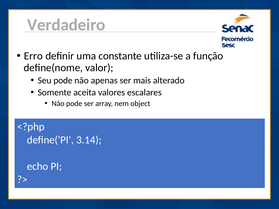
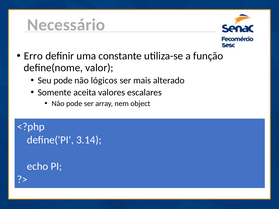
Verdadeiro: Verdadeiro -> Necessário (66, 25)
apenas: apenas -> lógicos (104, 81)
